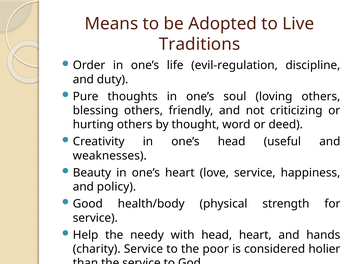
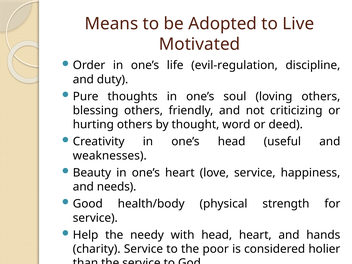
Traditions: Traditions -> Motivated (200, 44)
policy: policy -> needs (117, 187)
